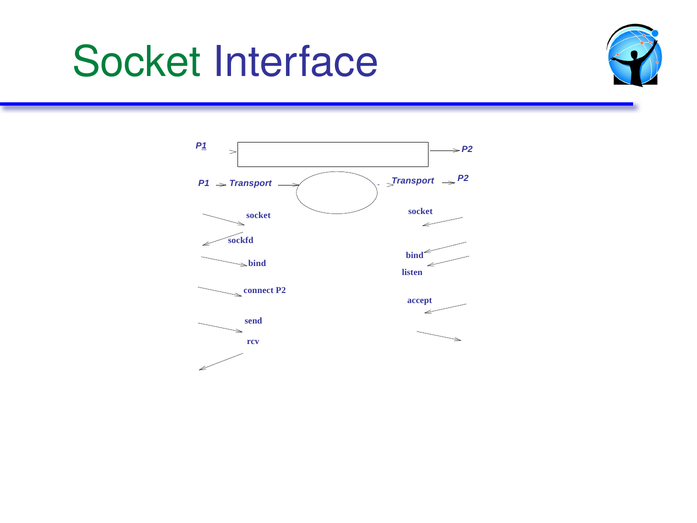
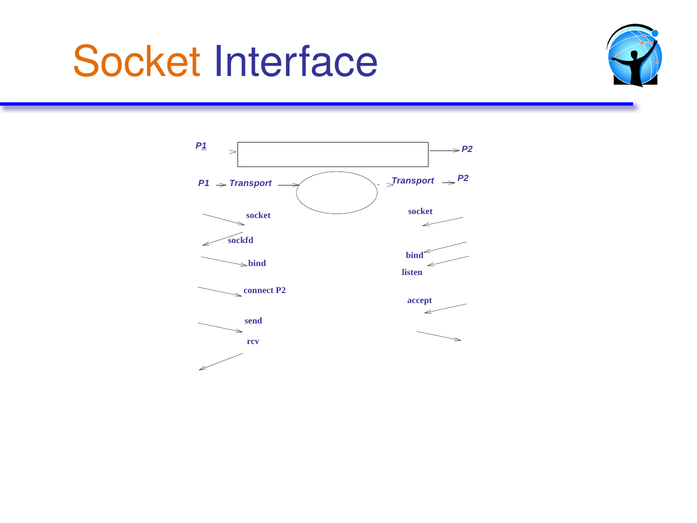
Socket colour: green -> orange (137, 62)
